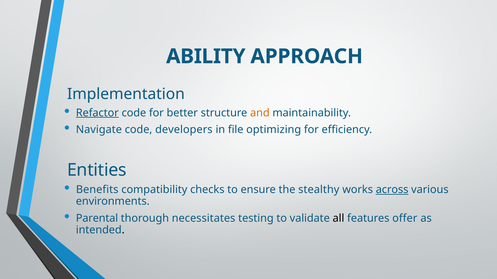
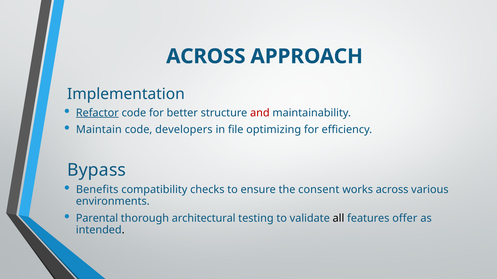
ABILITY: ABILITY -> ACROSS (206, 56)
and colour: orange -> red (260, 113)
Navigate: Navigate -> Maintain (99, 130)
Entities: Entities -> Bypass (97, 171)
stealthy: stealthy -> consent (319, 190)
across underline: present -> none (392, 190)
necessitates: necessitates -> architectural (204, 219)
